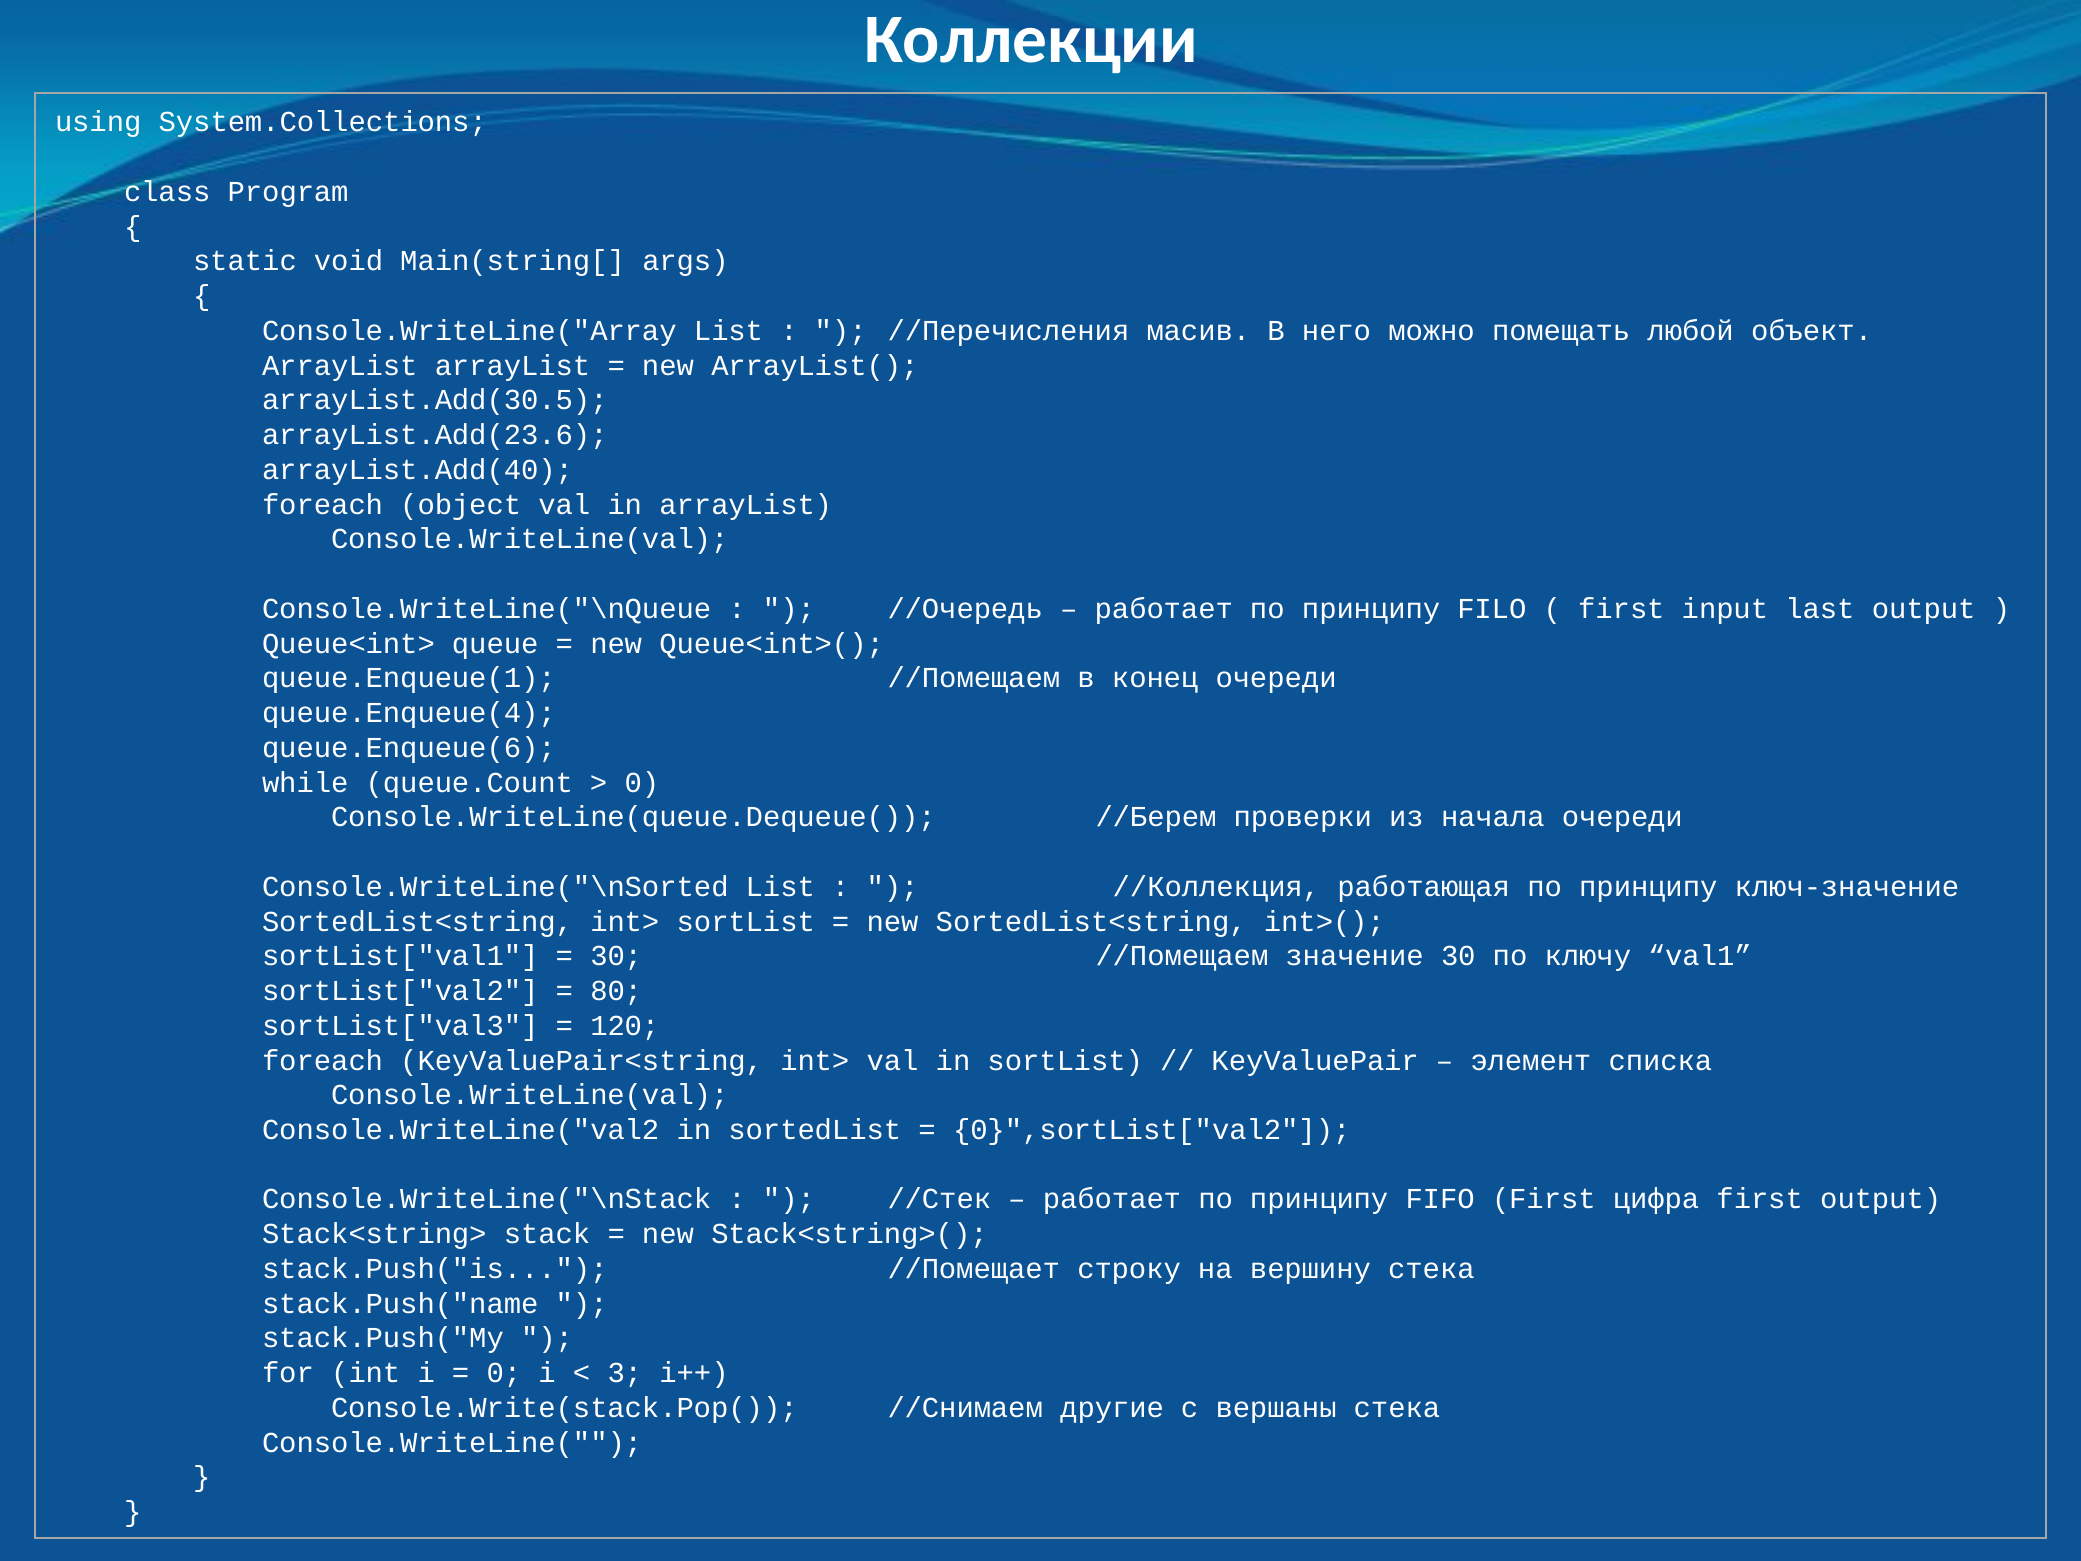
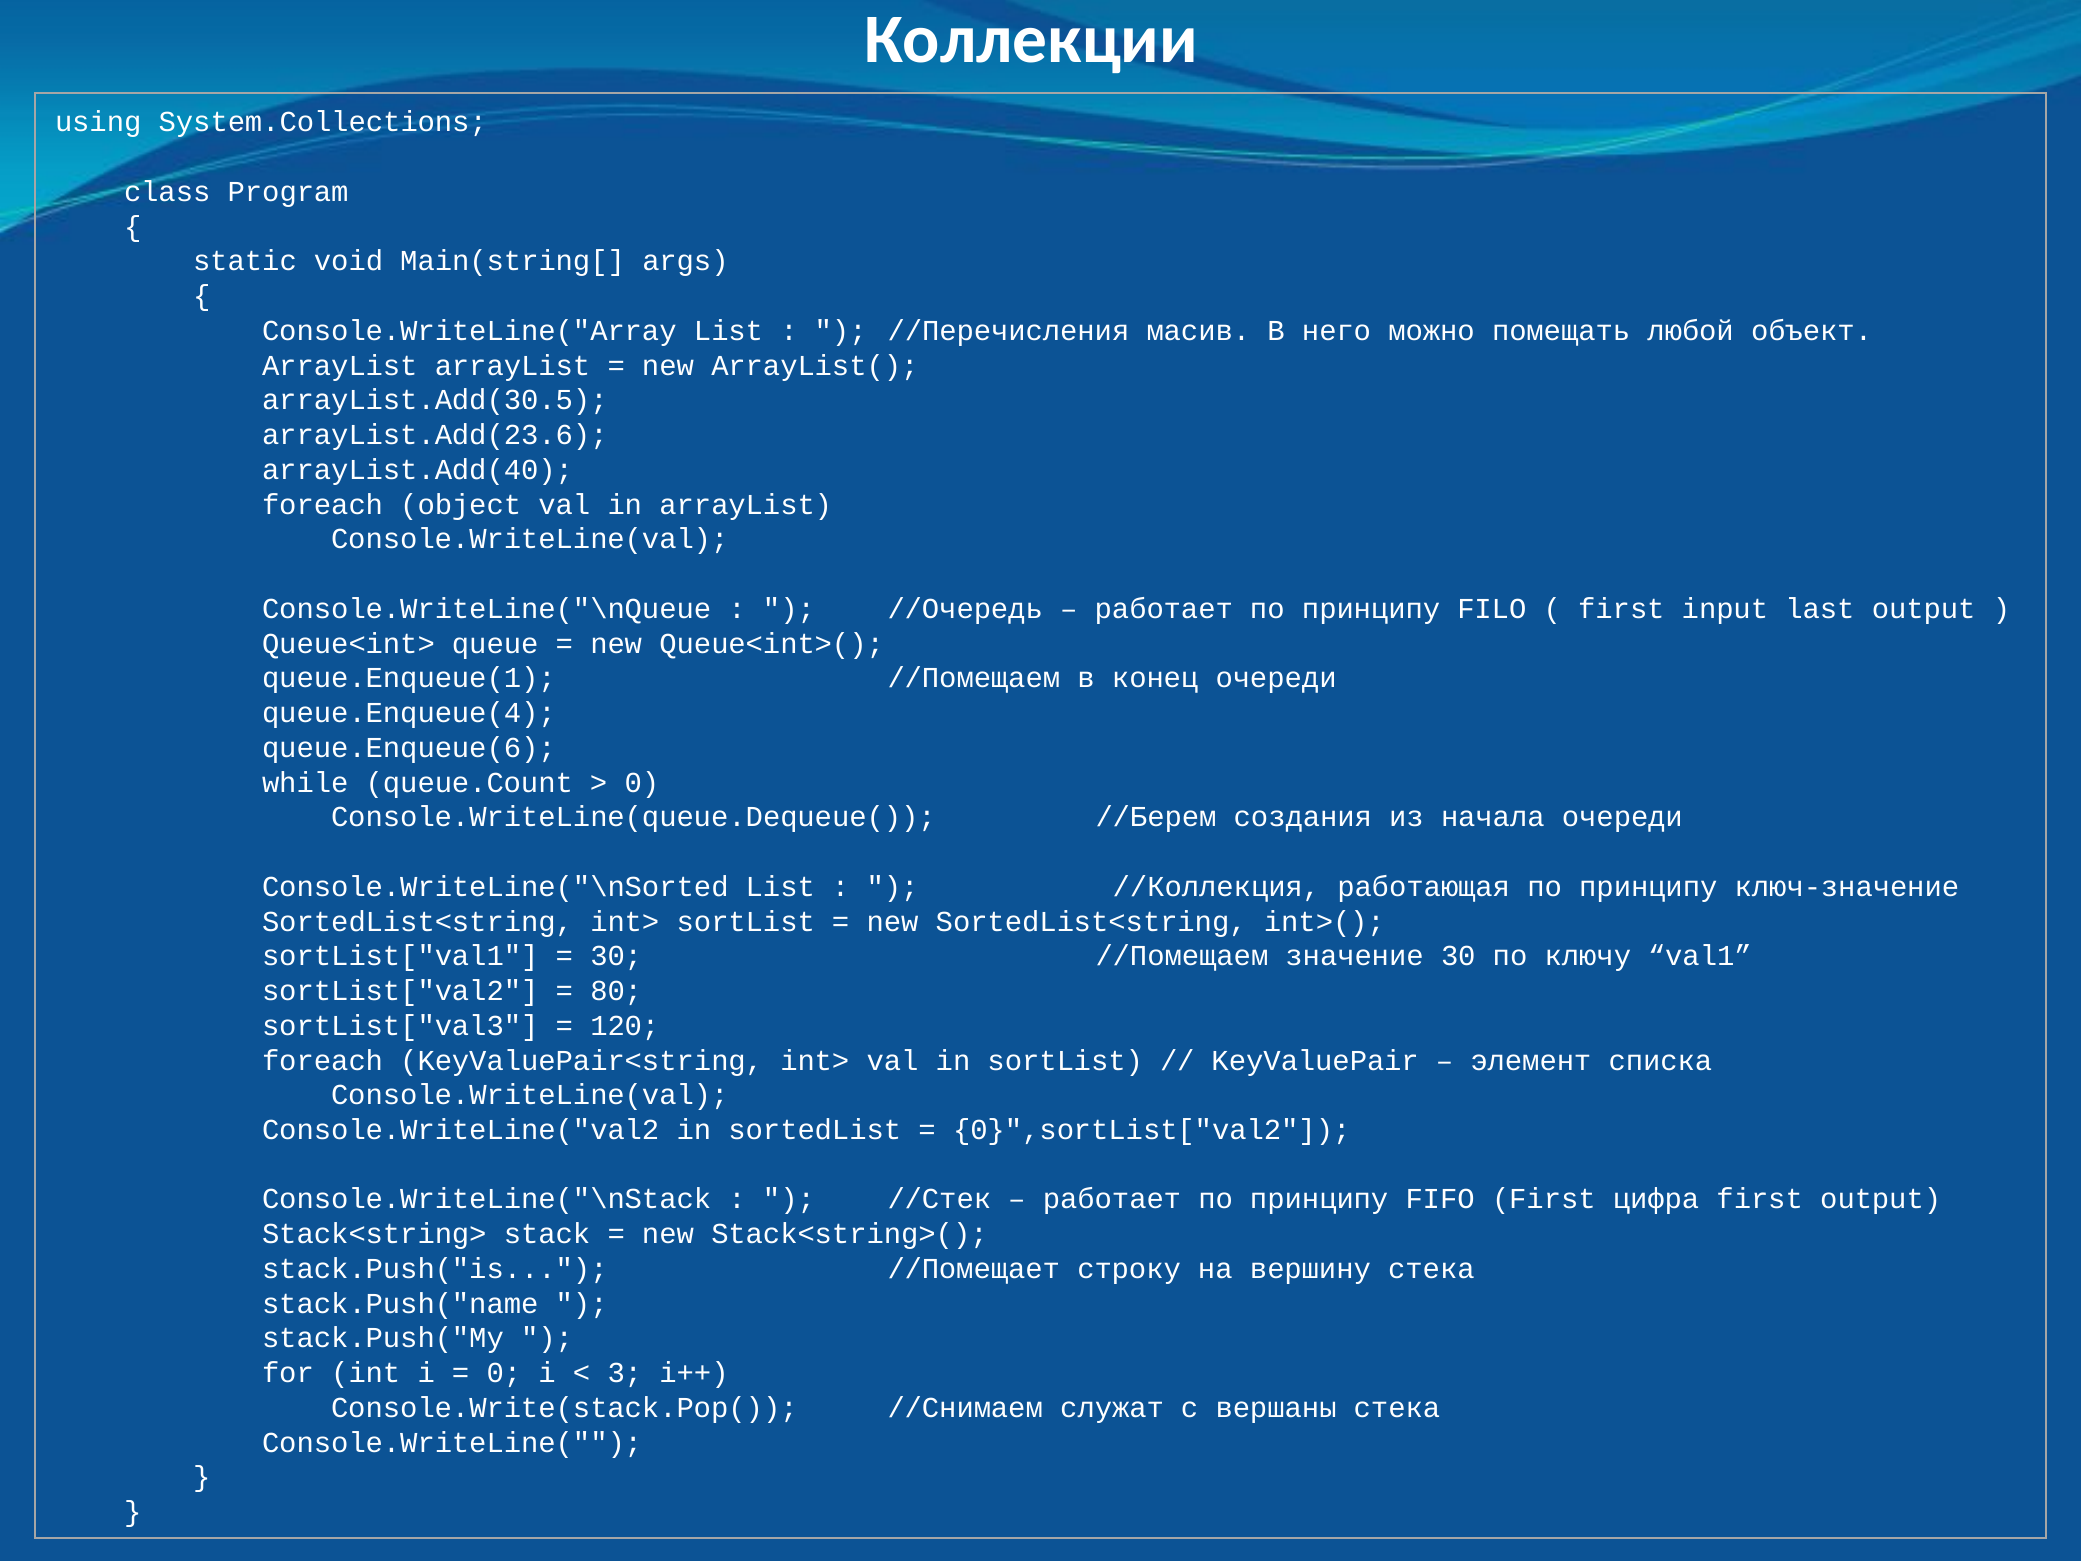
проверки: проверки -> создания (1303, 817)
другие: другие -> служат (1112, 1408)
